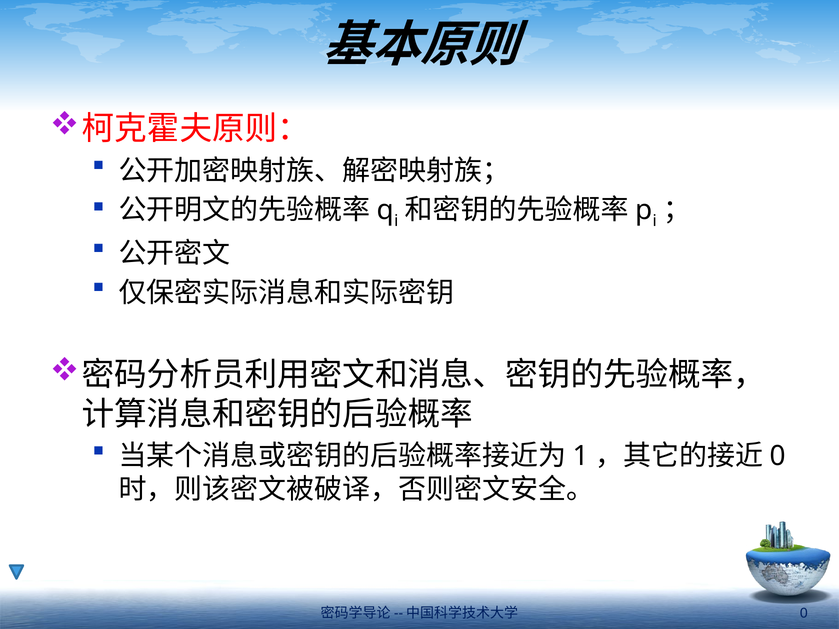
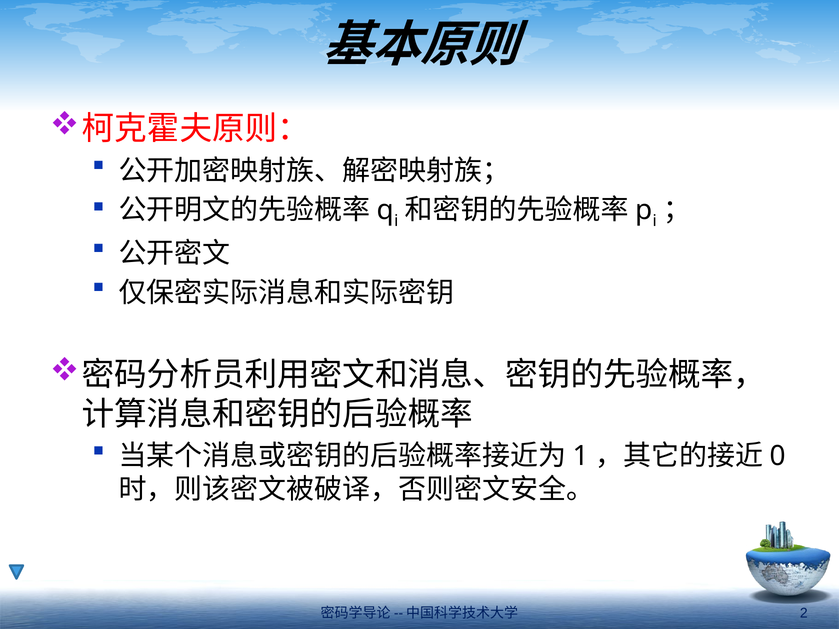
0: 0 -> 2 (804, 613)
